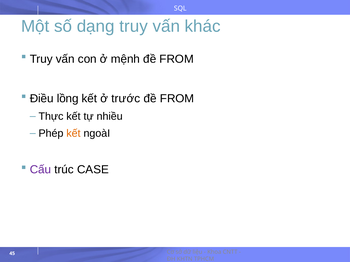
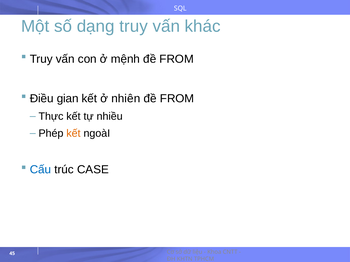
lồng: lồng -> gian (68, 99)
trước: trước -> nhiên (126, 99)
Cấu colour: purple -> blue (40, 170)
